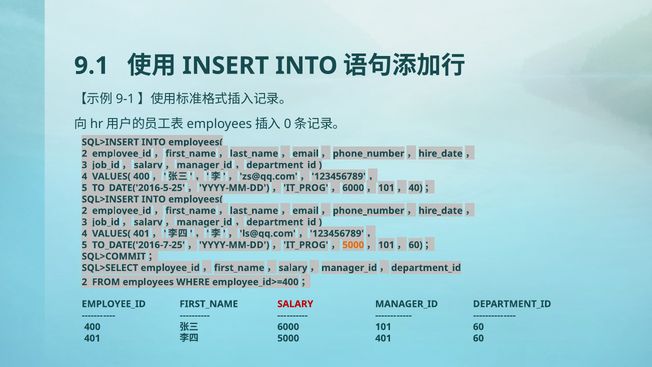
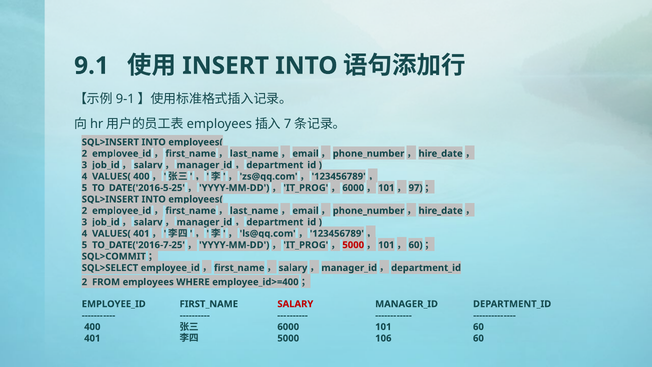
0: 0 -> 7 (288, 124)
40: 40 -> 97 (416, 188)
5000 colour: orange -> red (353, 245)
5000 401: 401 -> 106 (383, 338)
